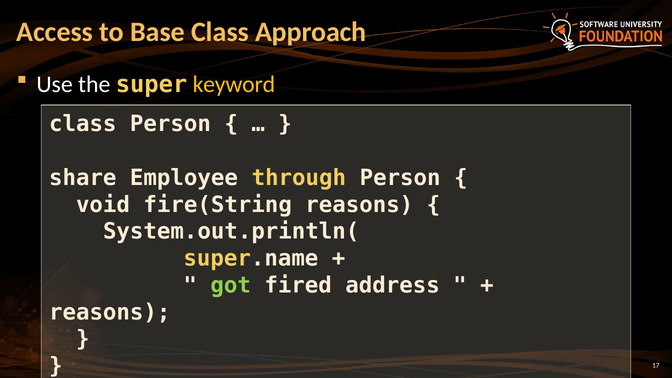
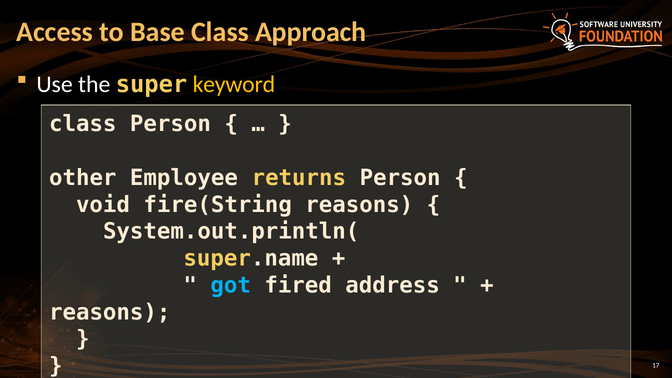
share: share -> other (83, 178)
through: through -> returns (299, 178)
got colour: light green -> light blue (231, 285)
